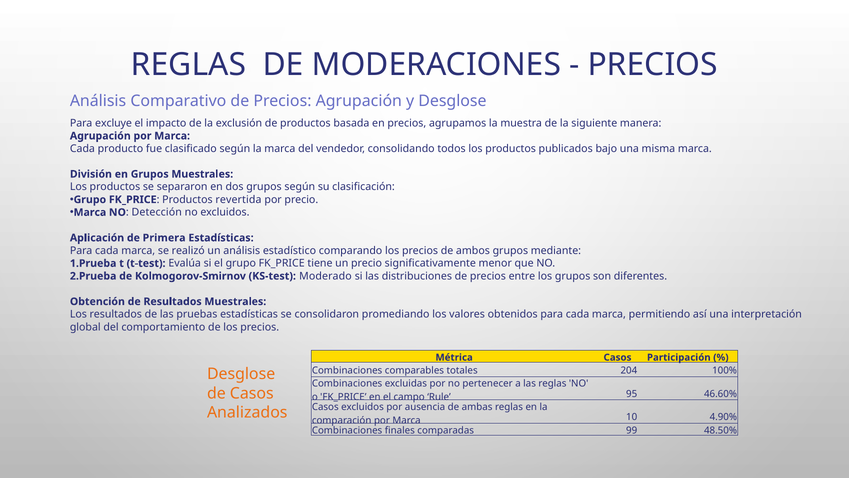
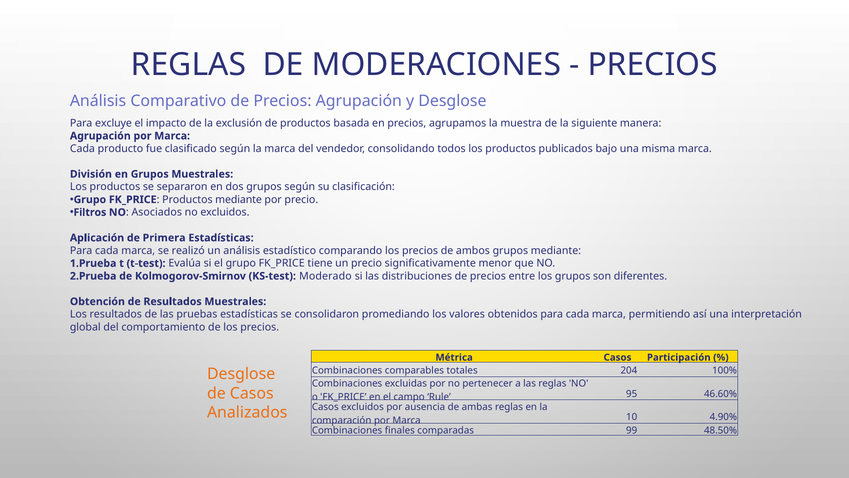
Productos revertida: revertida -> mediante (239, 199)
Marca: Marca -> Filtros (90, 212)
Detección: Detección -> Asociados (157, 212)
